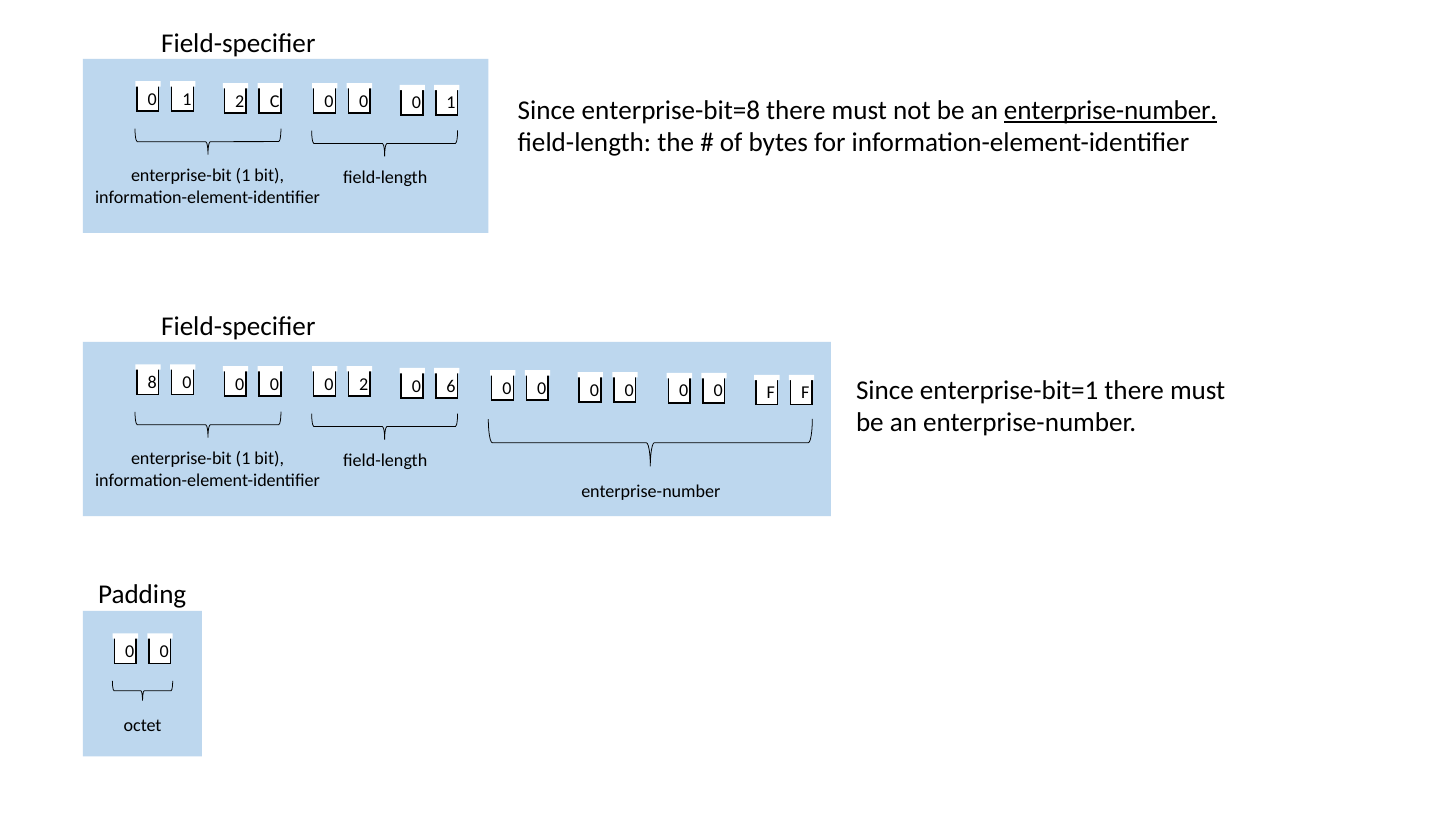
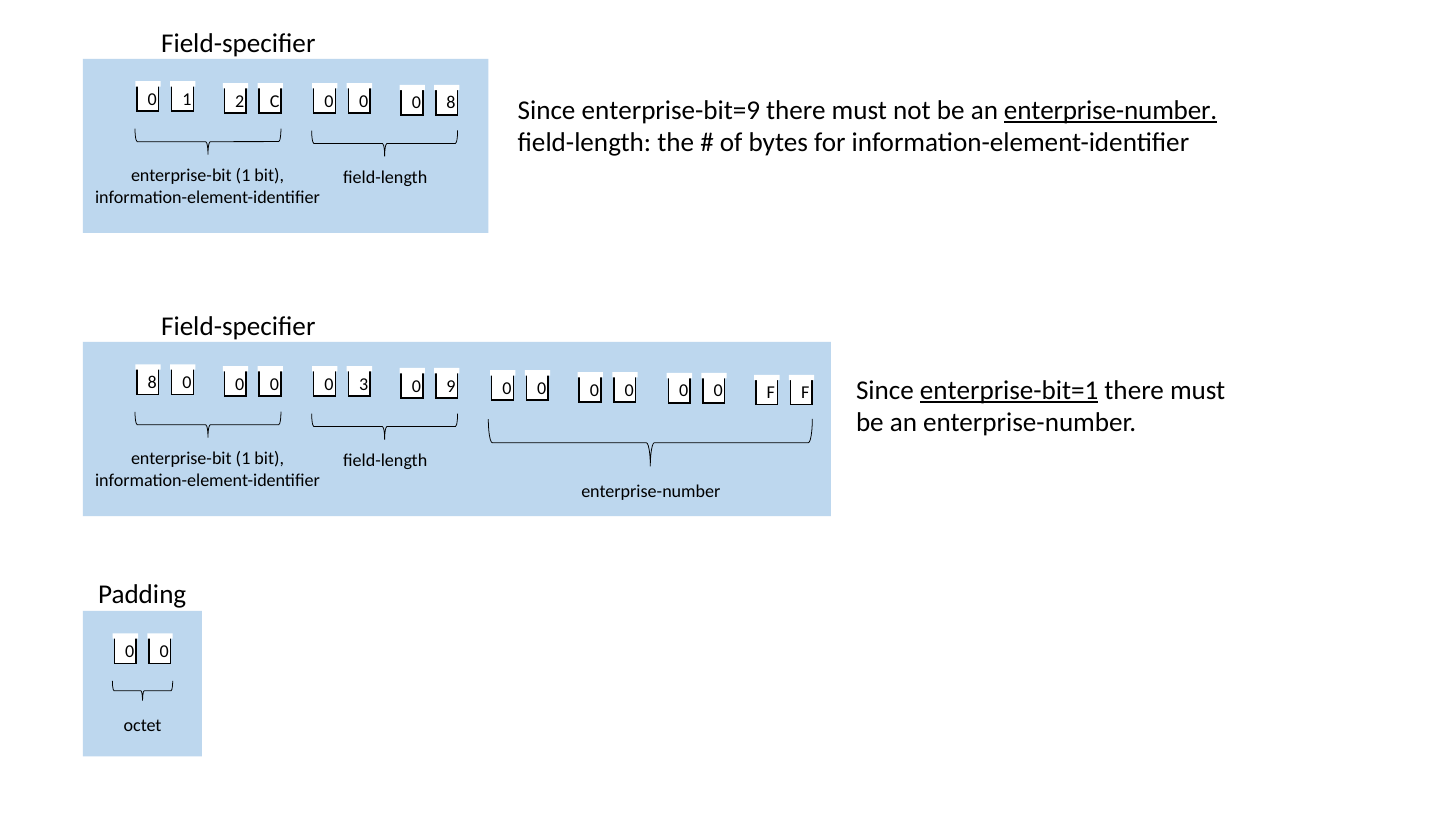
0 0 1: 1 -> 8 (451, 103)
enterprise-bit=8: enterprise-bit=8 -> enterprise-bit=9 (671, 110)
0 2: 2 -> 3 (364, 384)
6: 6 -> 9 (451, 386)
enterprise-bit=1 underline: none -> present (1009, 391)
